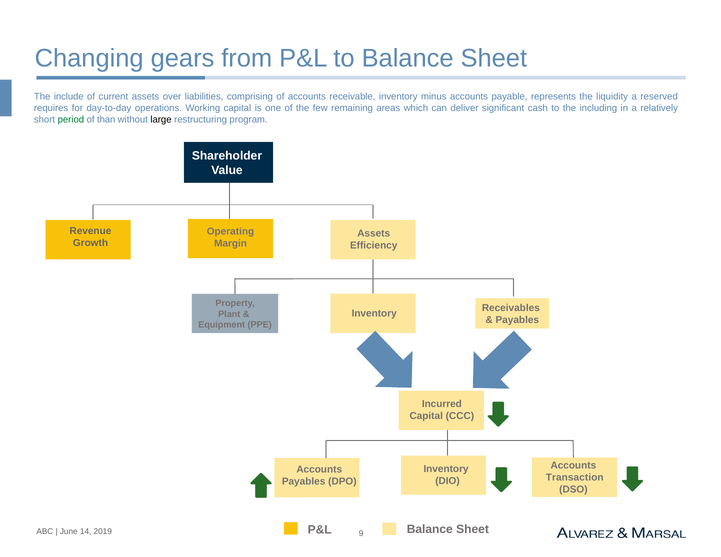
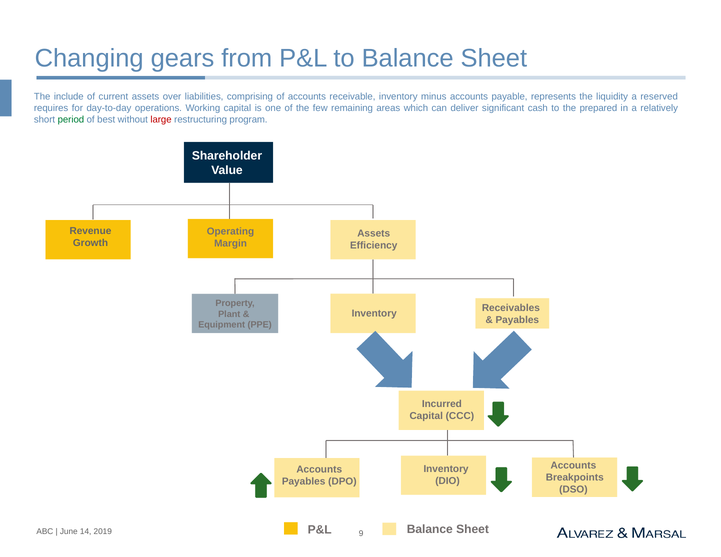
including: including -> prepared (598, 108)
than: than -> best (106, 120)
large colour: black -> red (161, 120)
Transaction: Transaction -> Breakpoints (575, 478)
